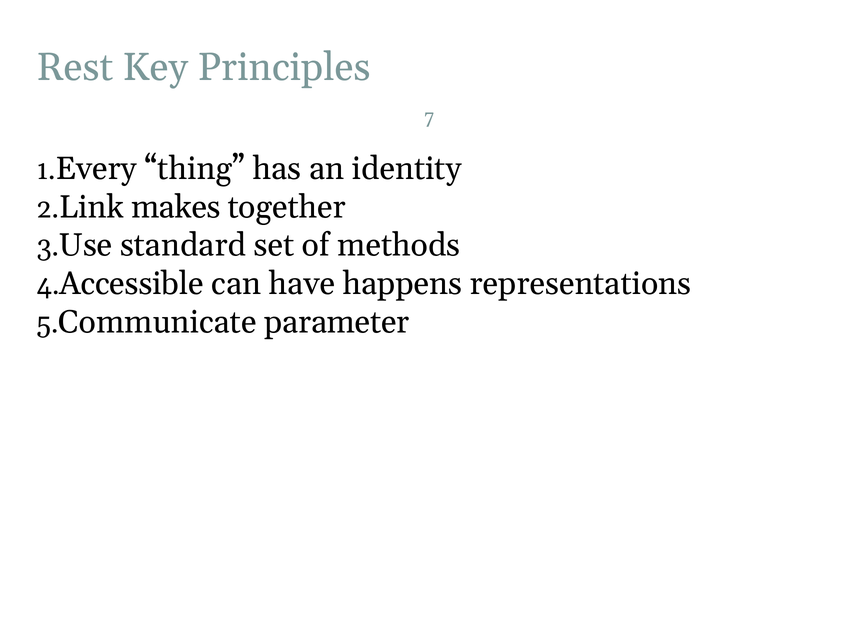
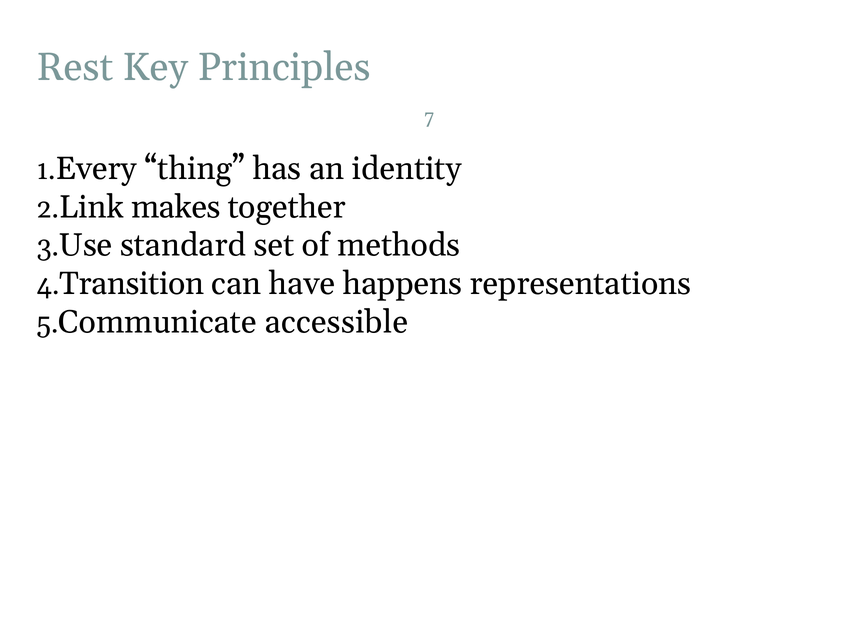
Accessible: Accessible -> Transition (132, 284)
parameter: parameter -> accessible (337, 323)
